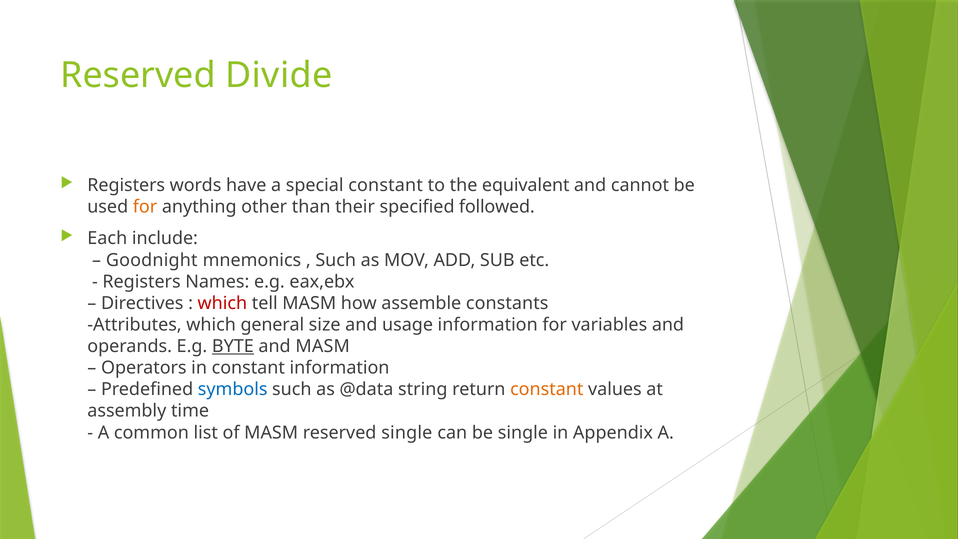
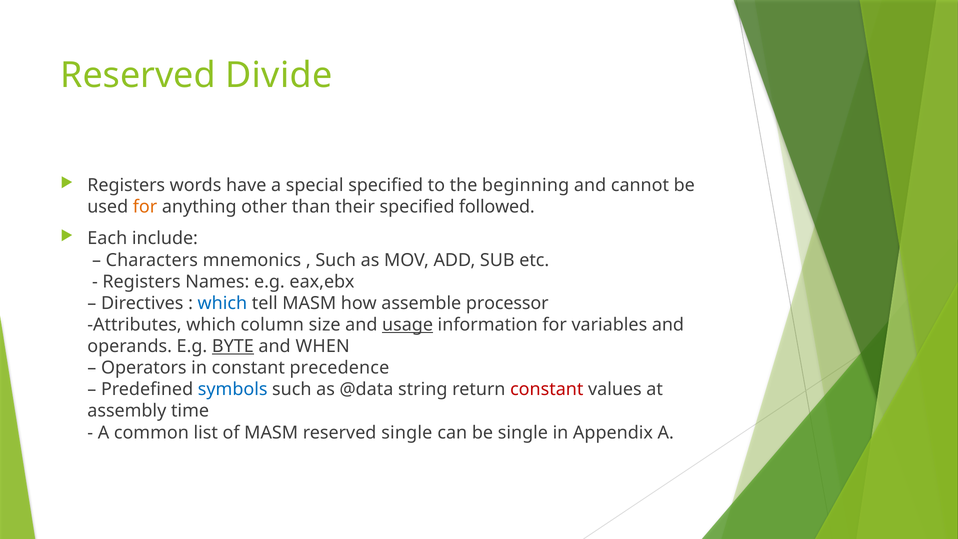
special constant: constant -> specified (386, 185)
equivalent: equivalent -> beginning (526, 185)
Goodnight: Goodnight -> Characters (152, 260)
which colour: red -> blue (222, 303)
constants: constants -> processor (507, 303)
general: general -> column (272, 325)
usage underline: none -> present (408, 325)
and MASM: MASM -> WHEN (323, 346)
constant information: information -> precedence (339, 368)
constant colour: orange -> red (547, 389)
